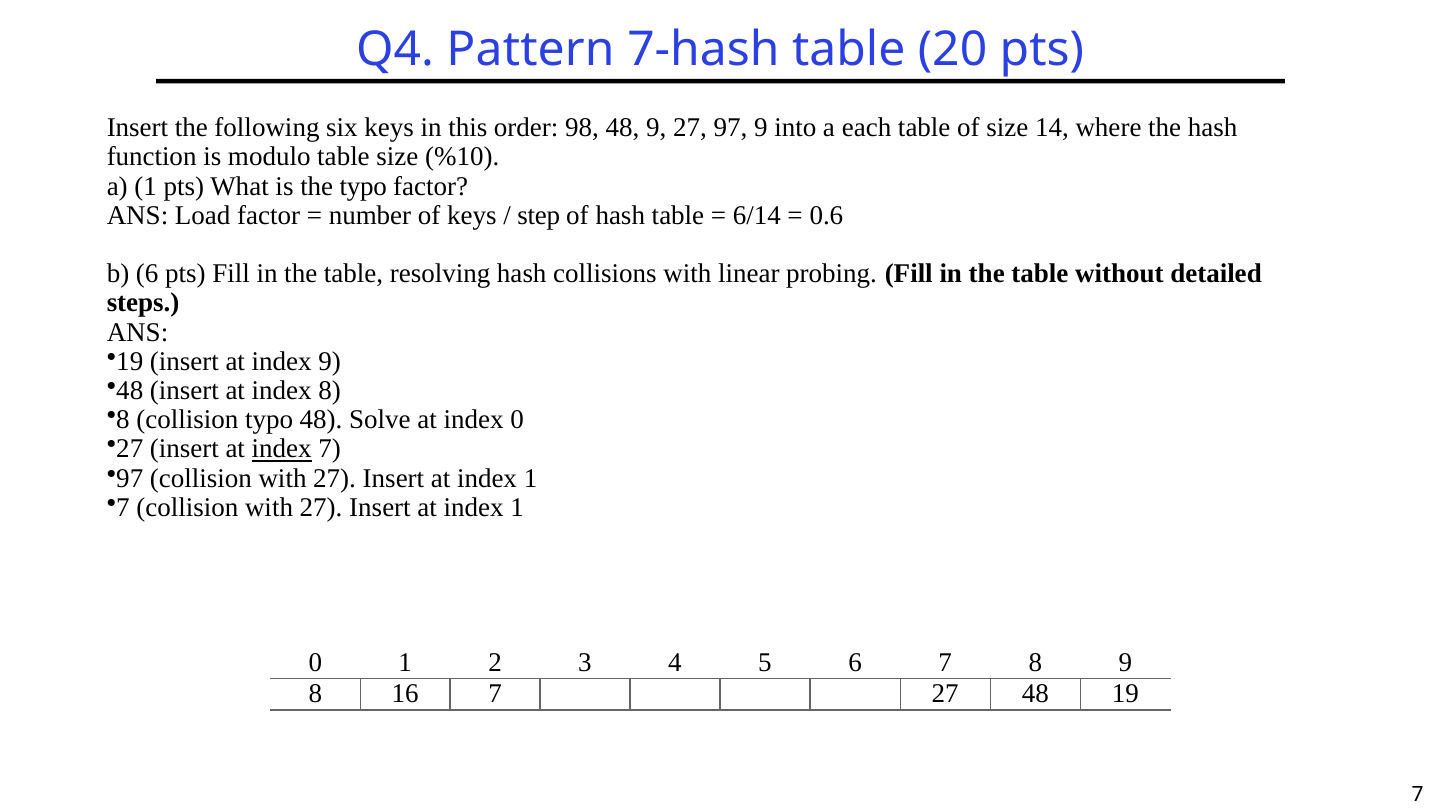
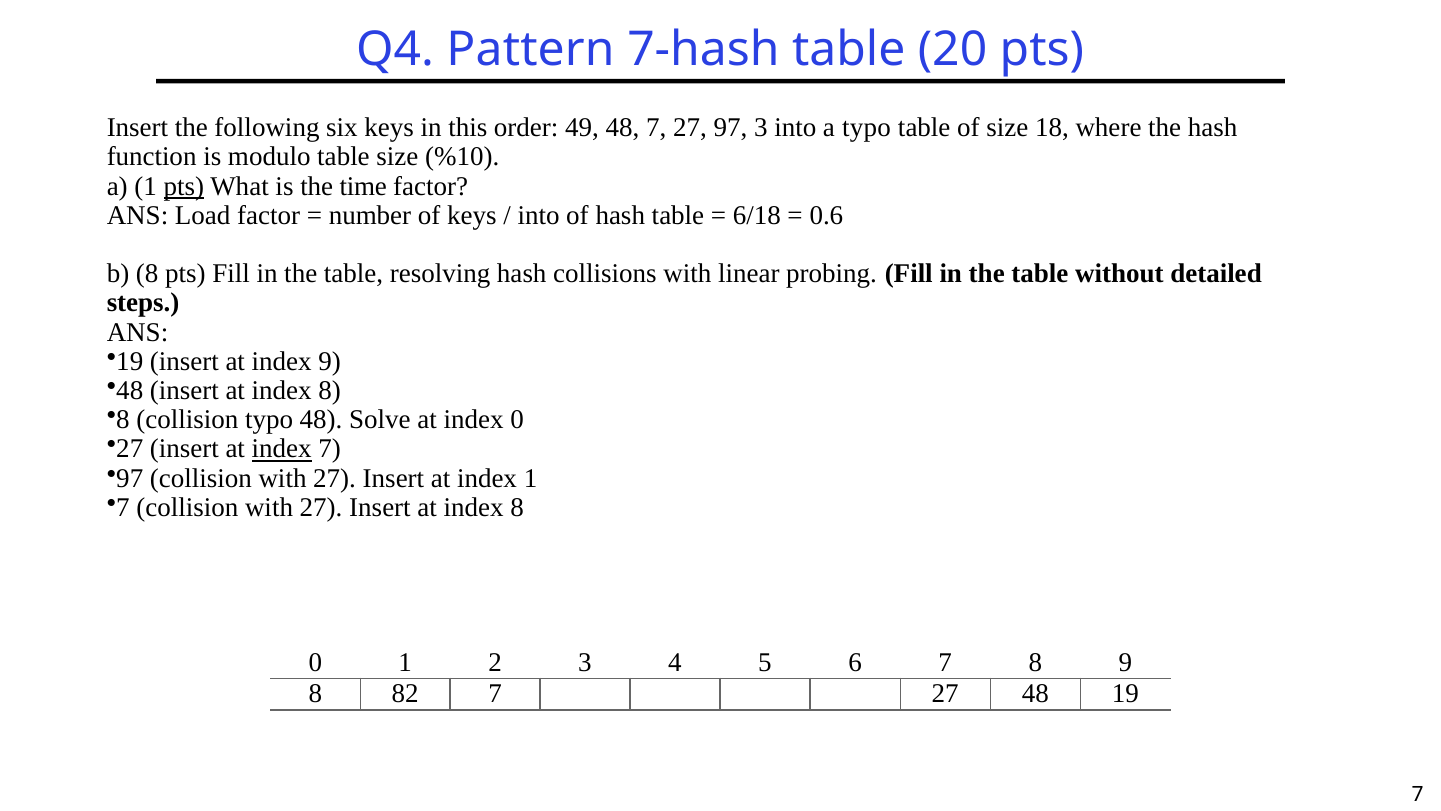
98: 98 -> 49 (582, 128)
48 9: 9 -> 7 (656, 128)
97 9: 9 -> 3 (761, 128)
a each: each -> typo (866, 128)
14: 14 -> 18 (1052, 128)
pts underline: none -> present (184, 186)
the typo: typo -> time (363, 186)
step: step -> into (539, 215)
6/14: 6/14 -> 6/18 (757, 215)
b 6: 6 -> 8 (147, 274)
1: 1 -> 8 (517, 507)
16: 16 -> 82 (405, 693)
